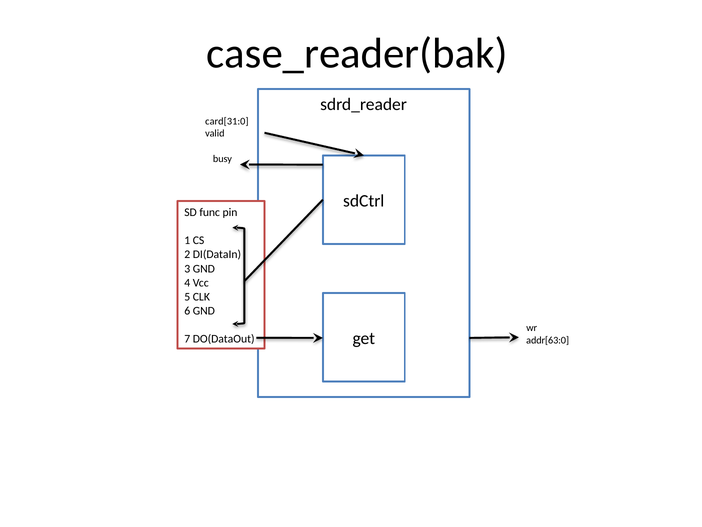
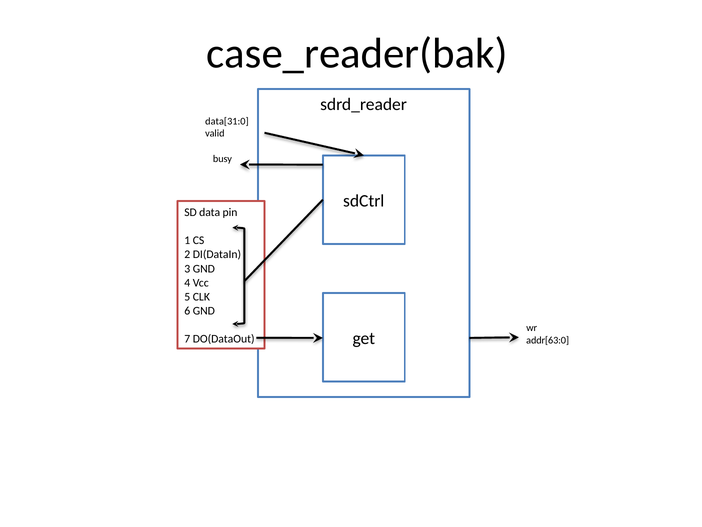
card[31:0: card[31:0 -> data[31:0 (227, 121)
func: func -> data (210, 212)
